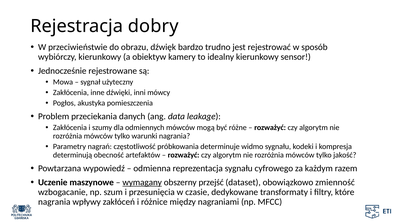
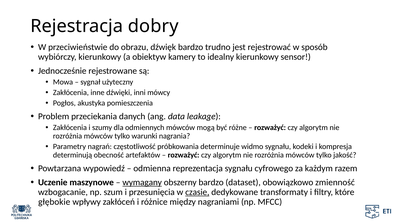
obszerny przejść: przejść -> bardzo (211, 183)
czasie underline: none -> present (197, 192)
nagrania: nagrania -> głębokie (54, 202)
